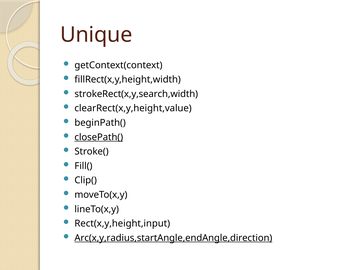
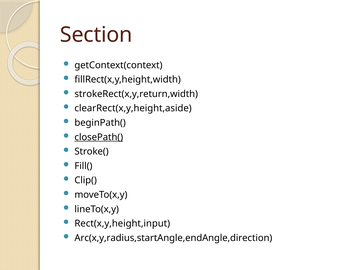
Unique: Unique -> Section (96, 35)
strokeRect(x,y,search,width: strokeRect(x,y,search,width -> strokeRect(x,y,return,width (136, 94)
clearRect(x,y,height,value: clearRect(x,y,height,value -> clearRect(x,y,height,aside (133, 108)
Arc(x,y,radius,startAngle,endAngle,direction underline: present -> none (173, 238)
